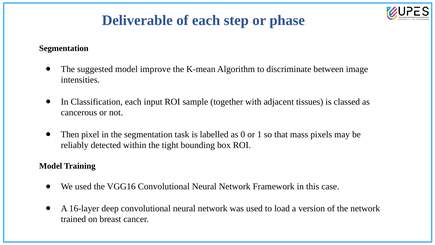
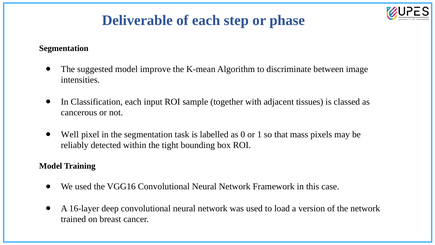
Then: Then -> Well (70, 134)
